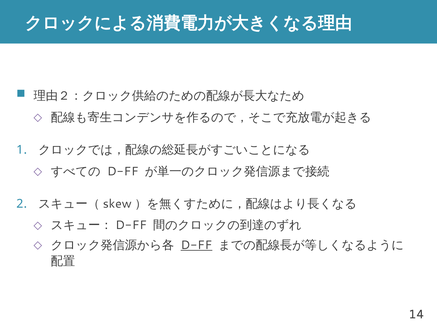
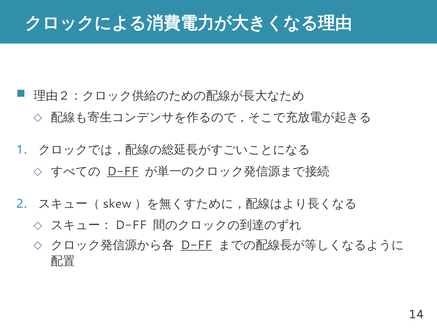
D-FF underline: none -> present (123, 171)
